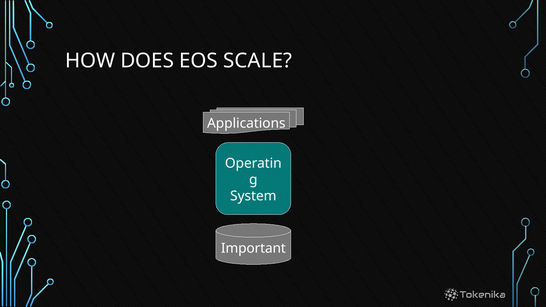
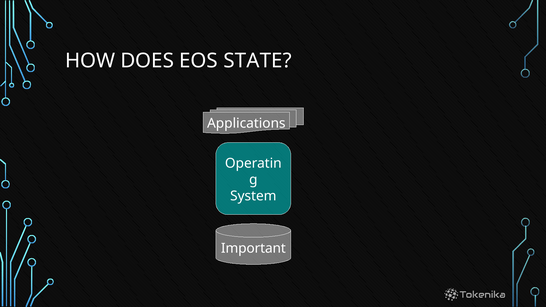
SCALE: SCALE -> STATE (258, 61)
